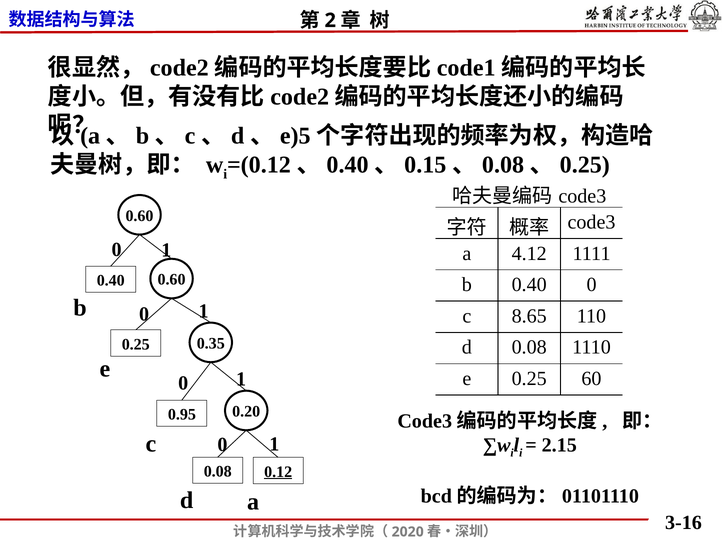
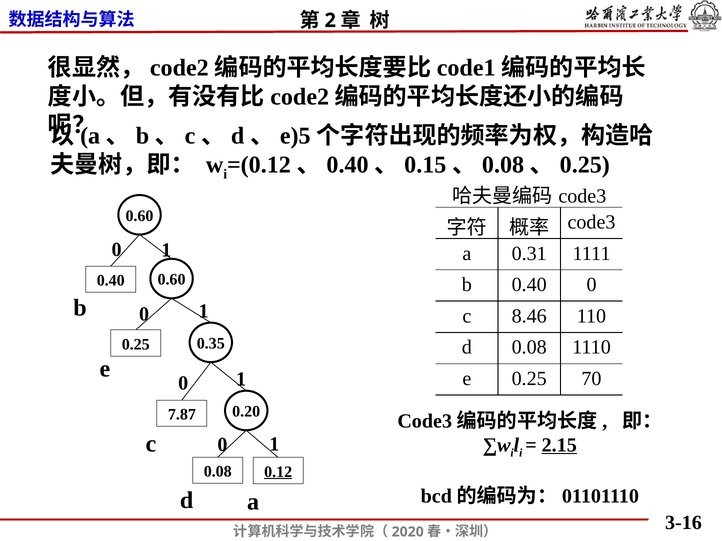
4.12: 4.12 -> 0.31 (529, 254)
8.65: 8.65 -> 8.46 (529, 316)
60: 60 -> 70 (591, 379)
0.95: 0.95 -> 7.87 (182, 415)
2.15 underline: none -> present (559, 445)
